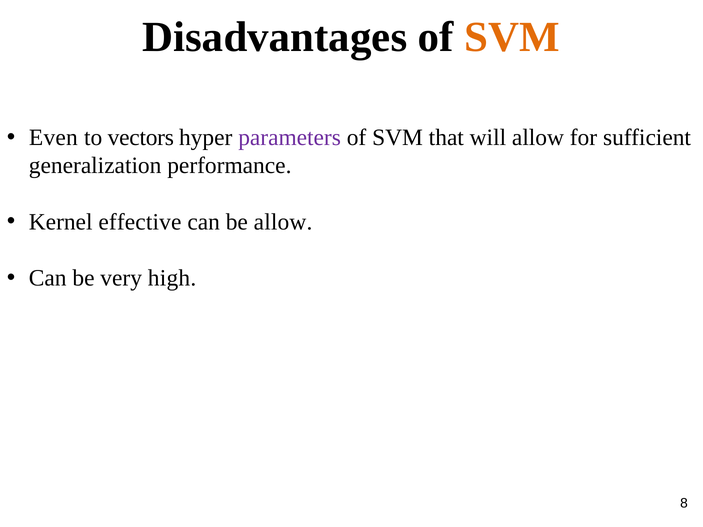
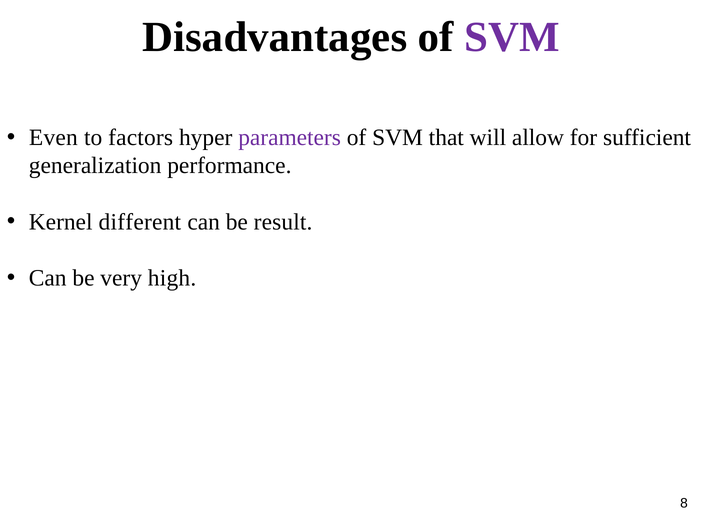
SVM colour: orange -> purple (512, 37)
vectors: vectors -> factors (141, 138)
effective: effective -> different (140, 222)
be allow: allow -> result (283, 222)
